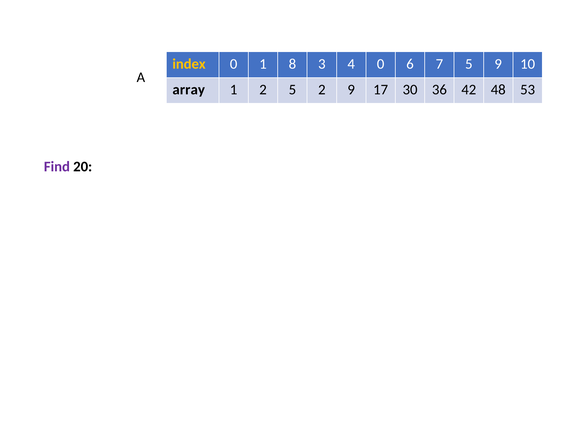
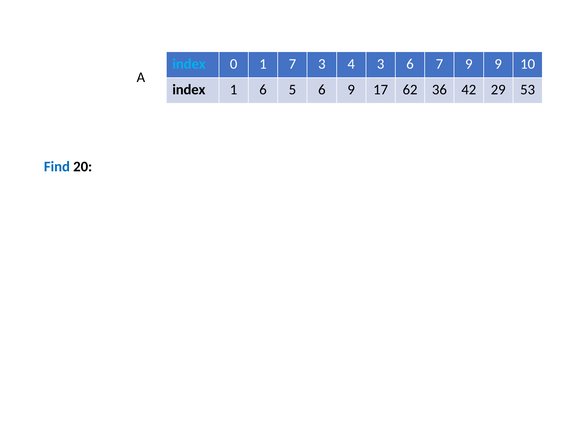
index colour: yellow -> light blue (189, 64)
1 8: 8 -> 7 (292, 64)
4 0: 0 -> 3 (381, 64)
7 5: 5 -> 9 (469, 64)
array: array -> index (189, 90)
1 2: 2 -> 6 (263, 90)
5 2: 2 -> 6 (322, 90)
30: 30 -> 62 (410, 90)
48: 48 -> 29 (498, 90)
Find colour: purple -> blue (57, 167)
